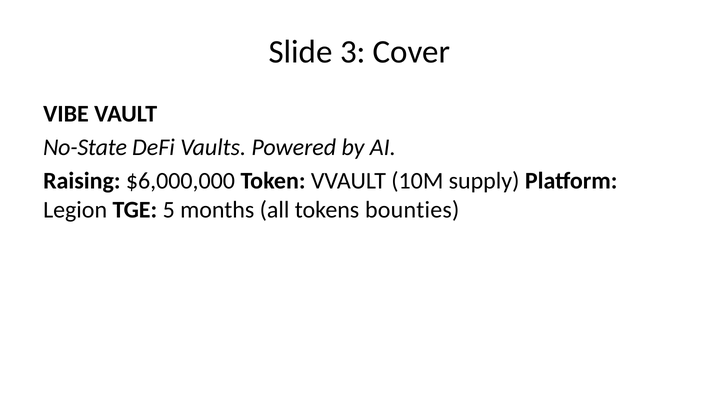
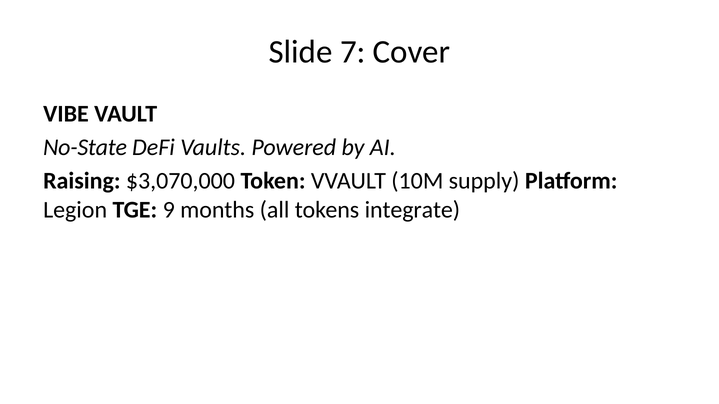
3: 3 -> 7 (353, 52)
$6,000,000: $6,000,000 -> $3,070,000 (180, 181)
5: 5 -> 9 (169, 210)
bounties: bounties -> integrate (412, 210)
